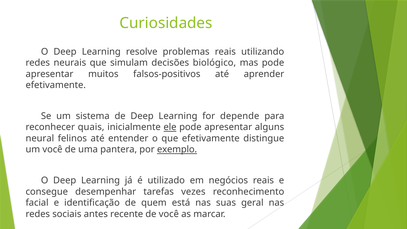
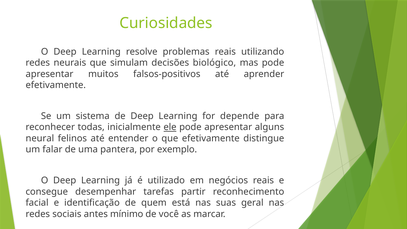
quais: quais -> todas (91, 127)
um você: você -> falar (52, 150)
exemplo underline: present -> none (177, 150)
vezes: vezes -> partir (193, 192)
recente: recente -> mínimo (127, 214)
